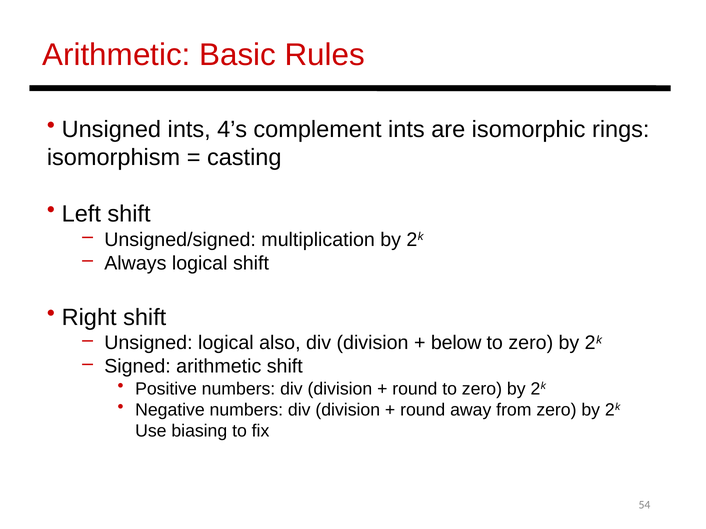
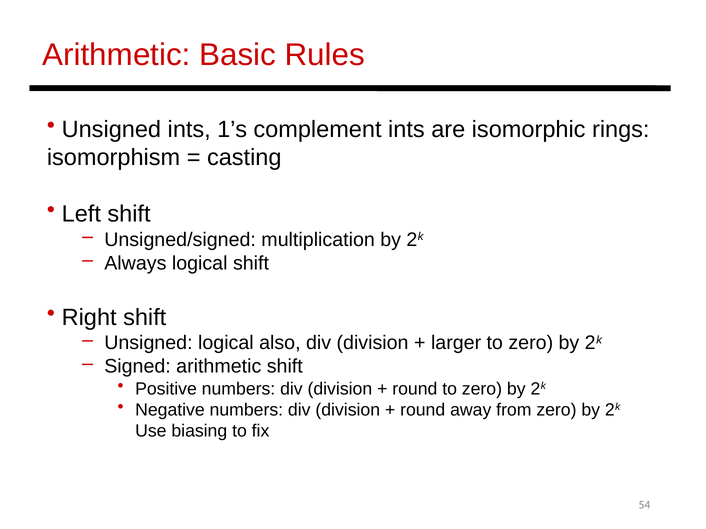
4’s: 4’s -> 1’s (232, 129)
below: below -> larger (456, 343)
